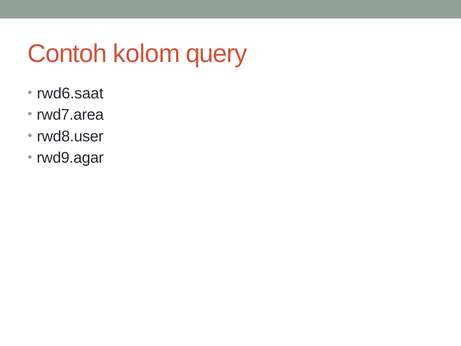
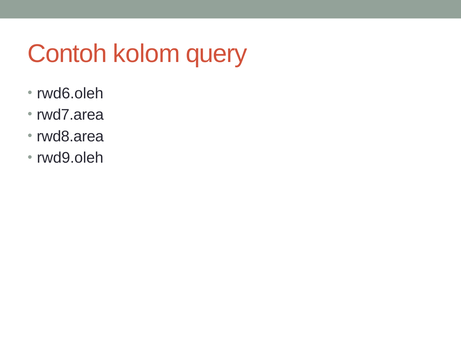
rwd6.saat: rwd6.saat -> rwd6.oleh (70, 93)
rwd8.user: rwd8.user -> rwd8.area (70, 136)
rwd9.agar: rwd9.agar -> rwd9.oleh (70, 158)
